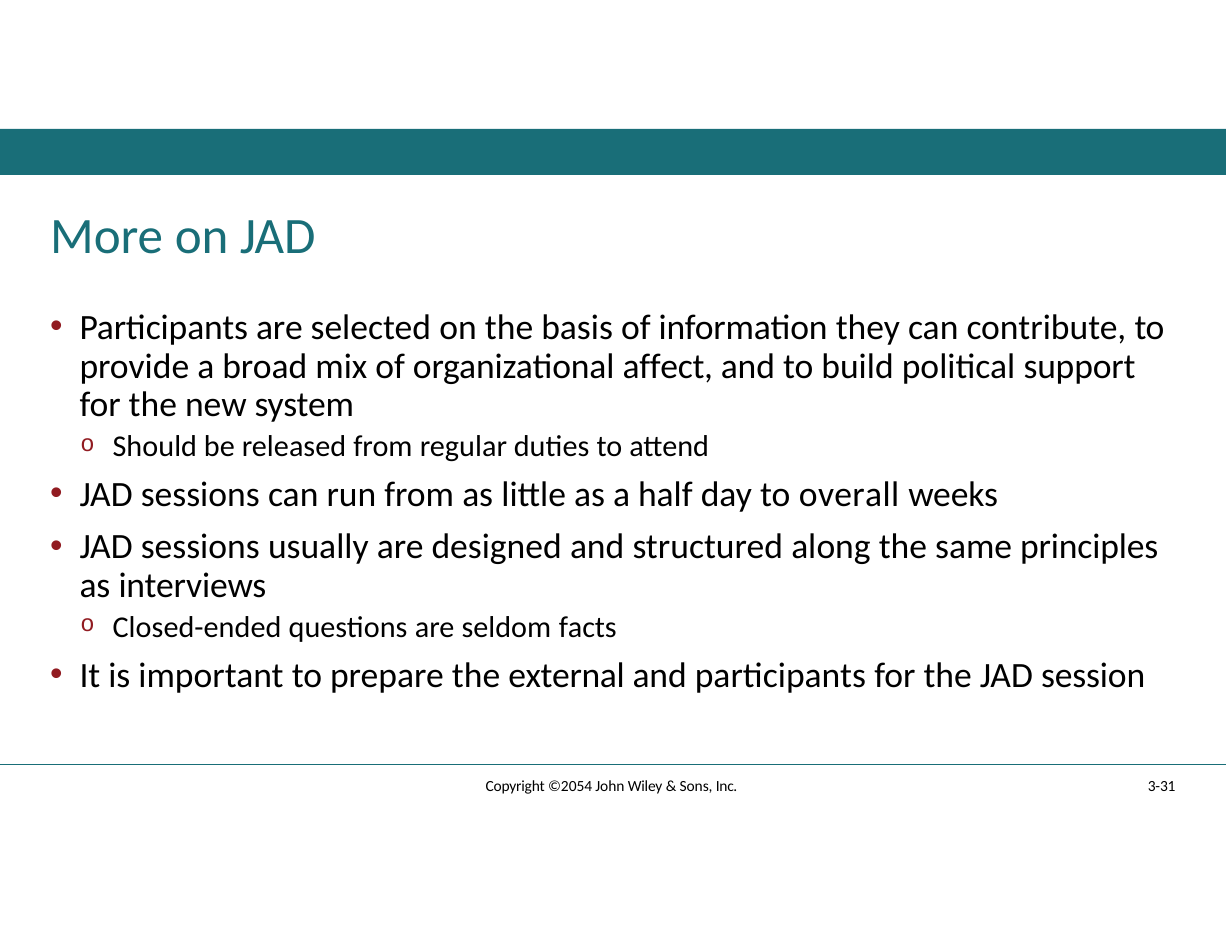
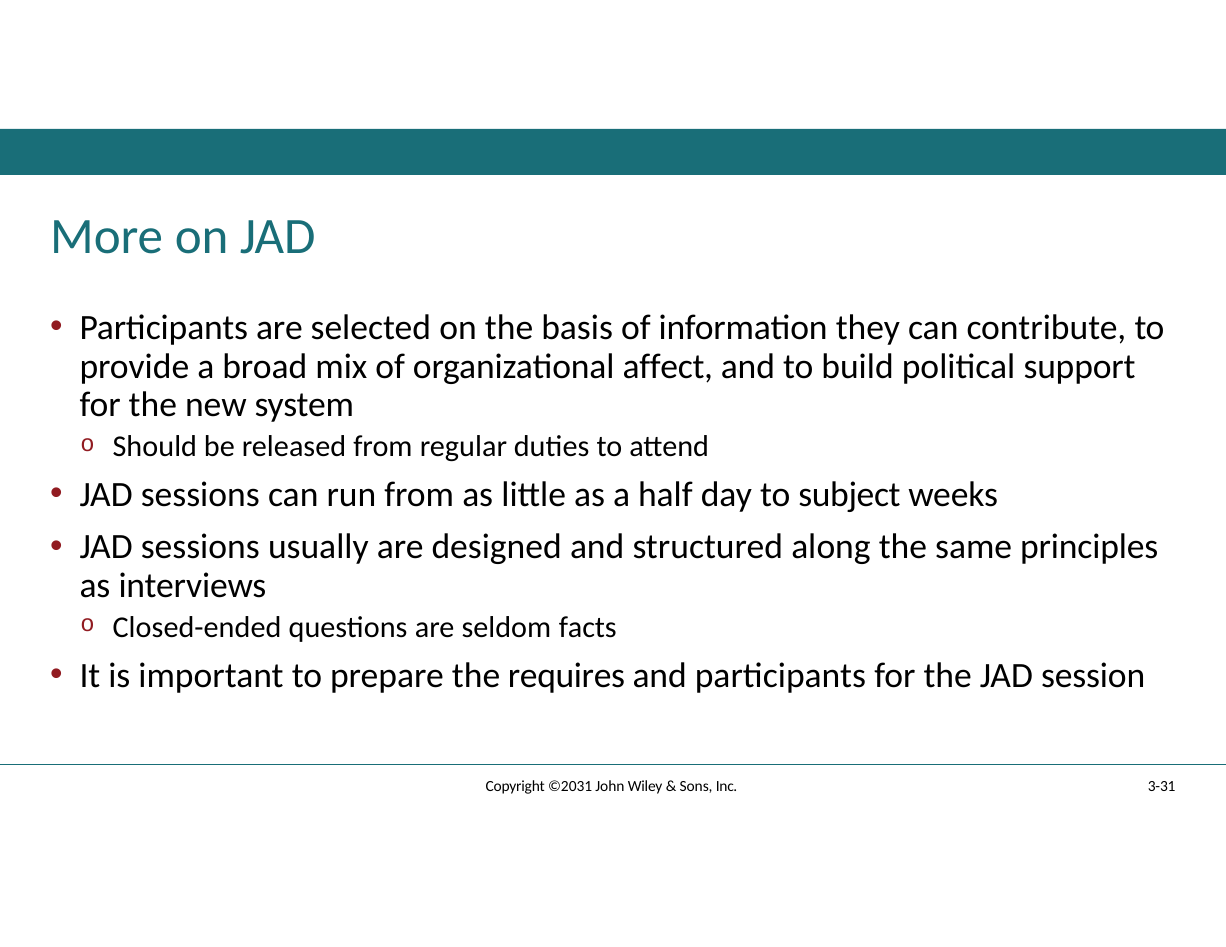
overall: overall -> subject (849, 495)
external: external -> requires (566, 676)
©2054: ©2054 -> ©2031 (570, 787)
